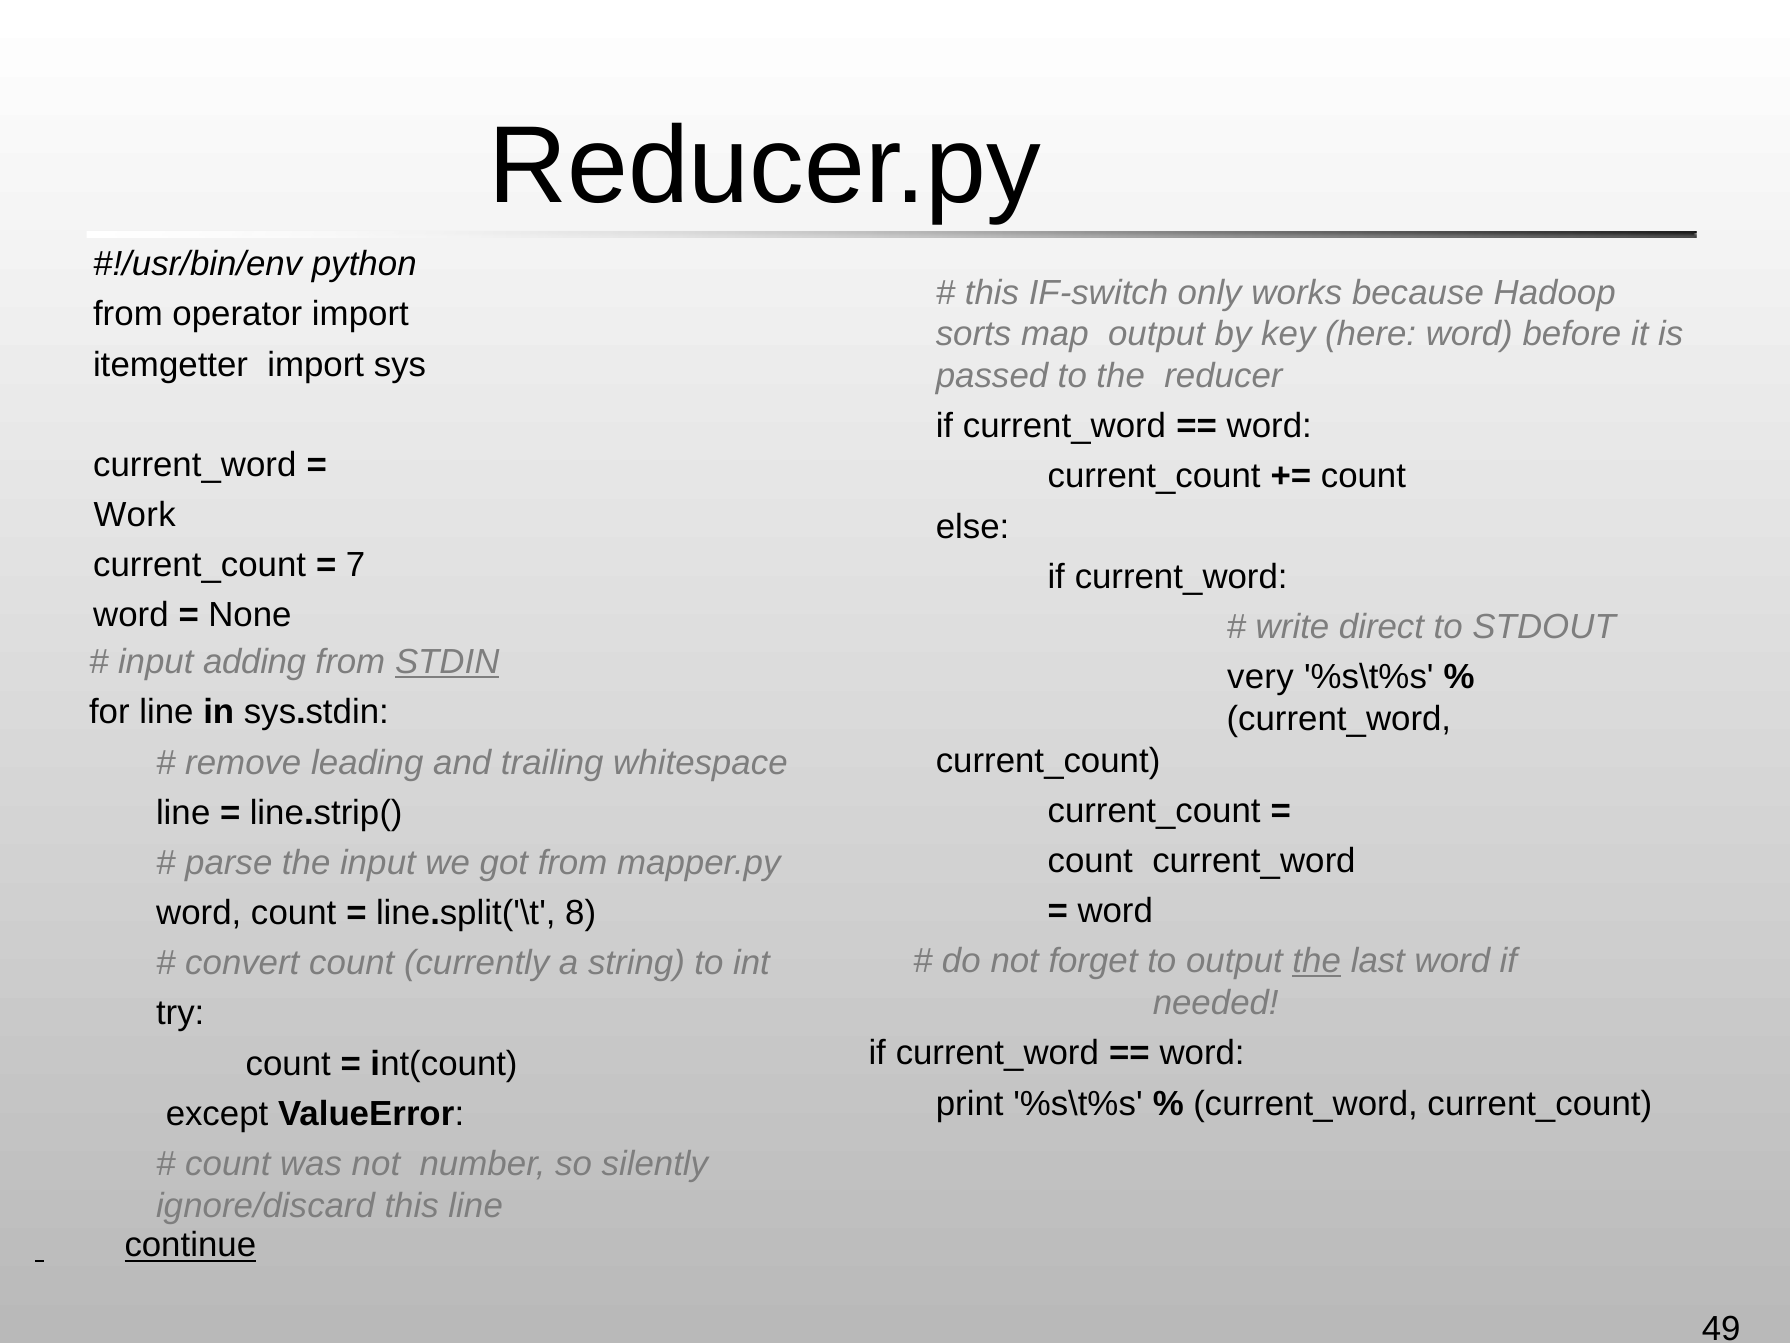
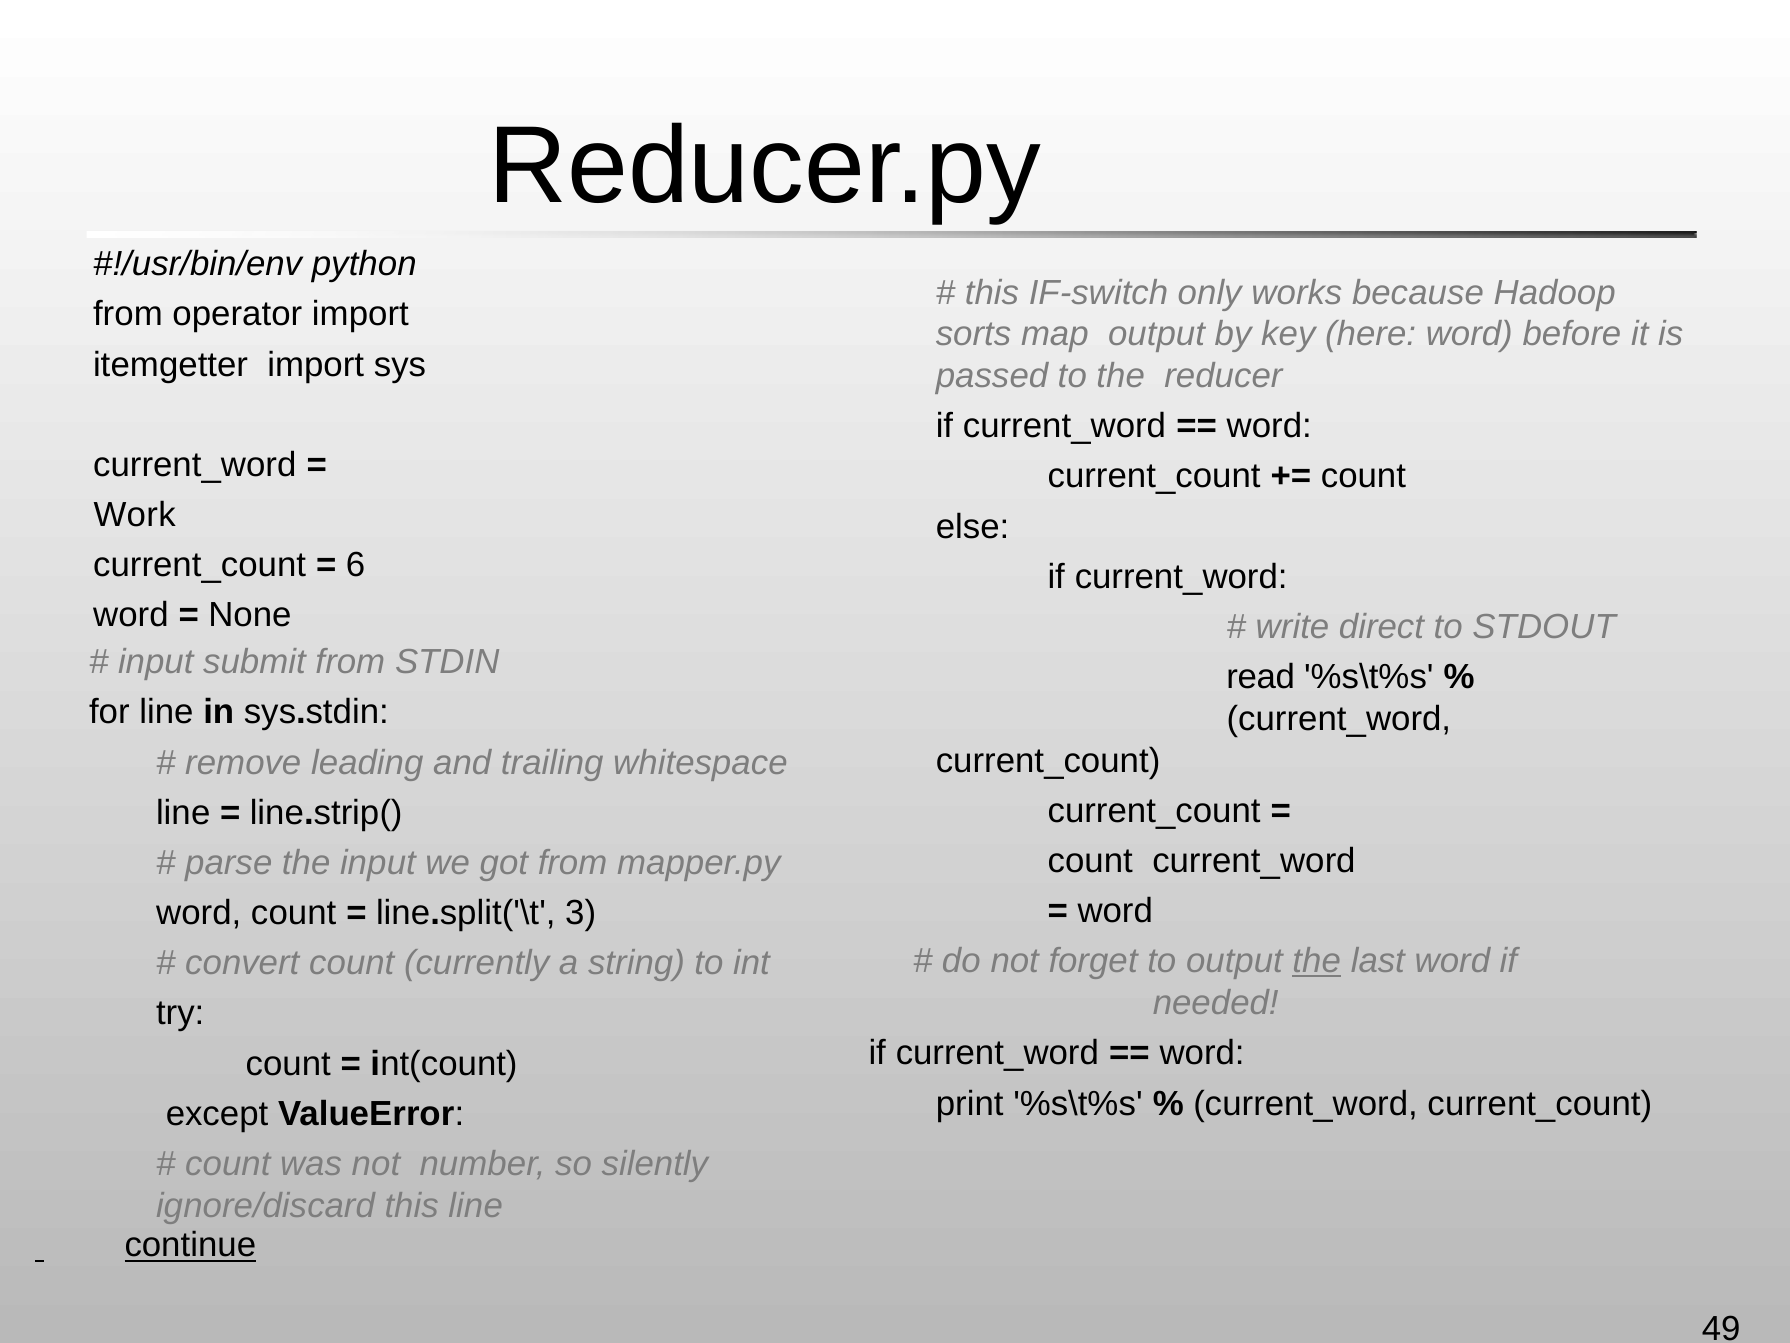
7: 7 -> 6 (356, 565)
adding: adding -> submit (254, 662)
STDIN underline: present -> none (447, 662)
very: very -> read (1261, 677)
8: 8 -> 3 (581, 913)
